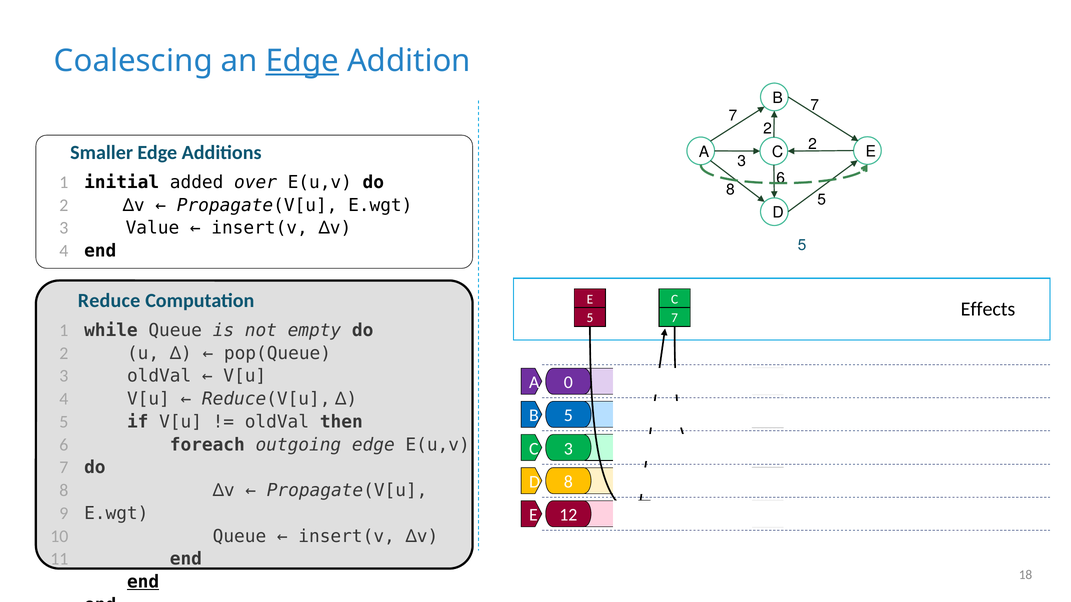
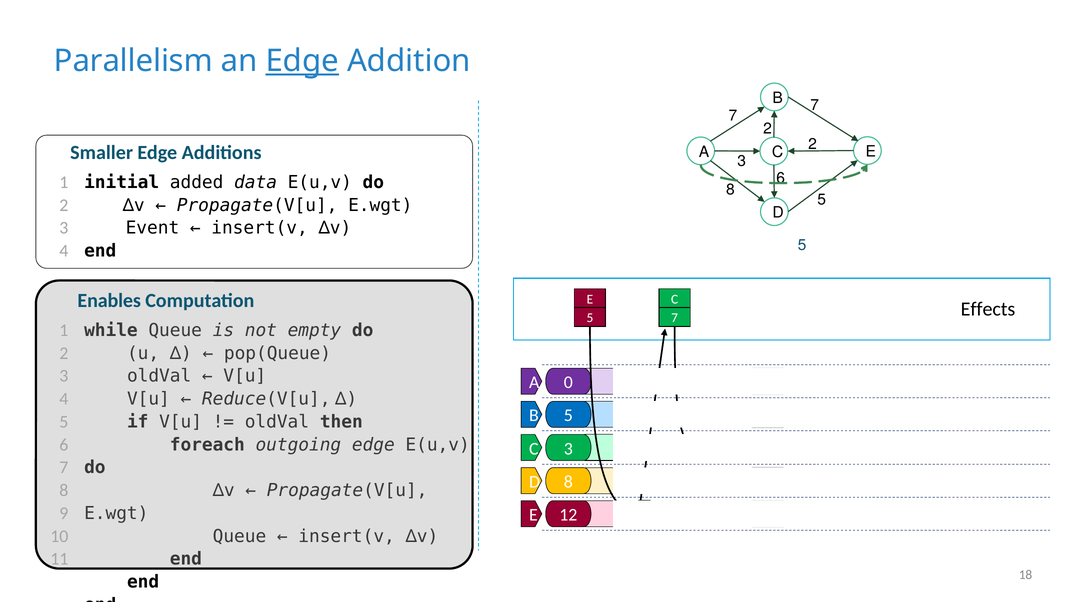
Coalescing: Coalescing -> Parallelism (133, 61)
over: over -> data (256, 182)
Value: Value -> Event (152, 228)
Reduce: Reduce -> Enables (109, 301)
end underline: present -> none (143, 582)
